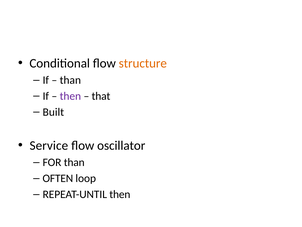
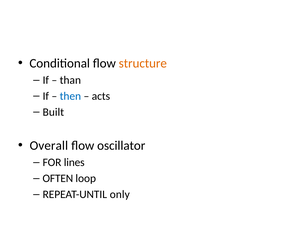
then colour: purple -> blue (70, 96)
that: that -> acts (101, 96)
Service: Service -> Overall (49, 145)
FOR than: than -> lines (74, 162)
REPEAT-UNTIL then: then -> only (120, 194)
